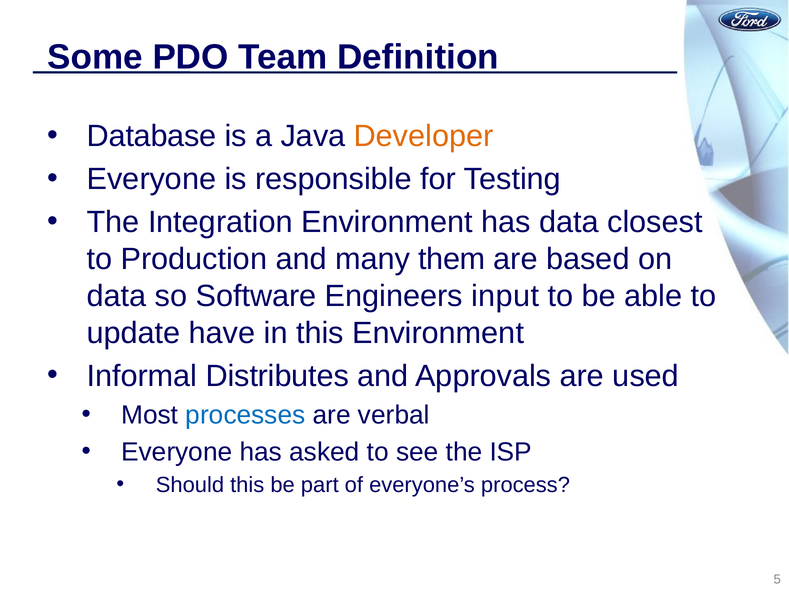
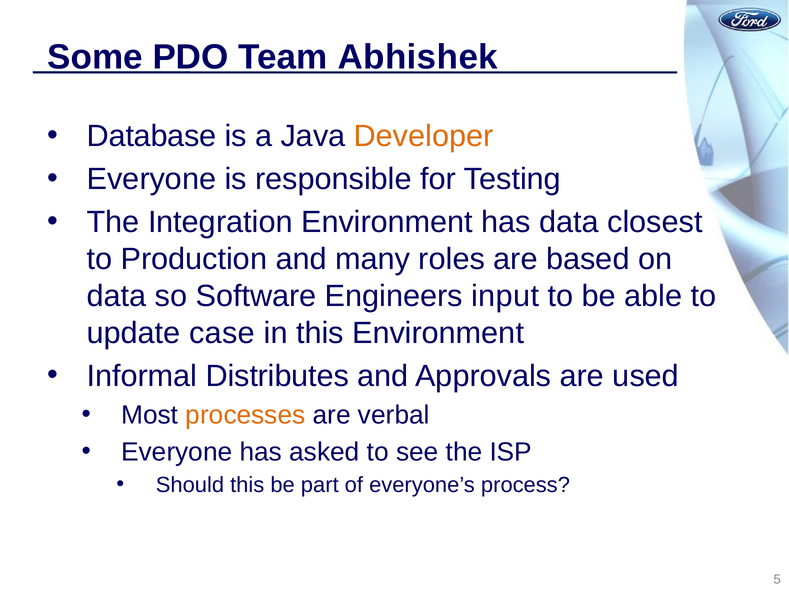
Definition: Definition -> Abhishek (418, 57)
them: them -> roles (452, 259)
have: have -> case (222, 333)
processes colour: blue -> orange (245, 415)
